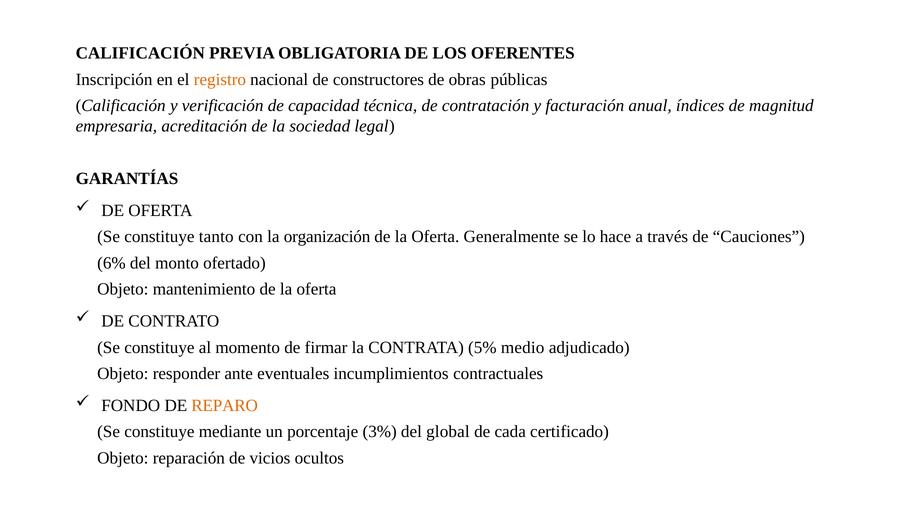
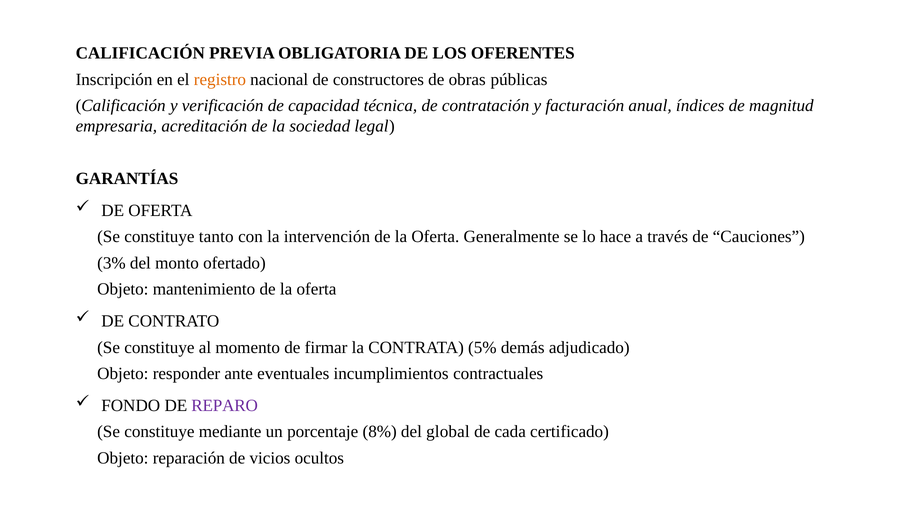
organización: organización -> intervención (327, 237)
6%: 6% -> 3% (111, 263)
medio: medio -> demás (523, 348)
REPARO colour: orange -> purple (225, 406)
3%: 3% -> 8% (380, 432)
